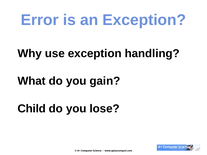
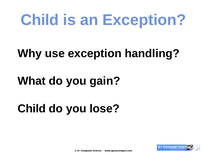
Error: Error -> Child (40, 20)
